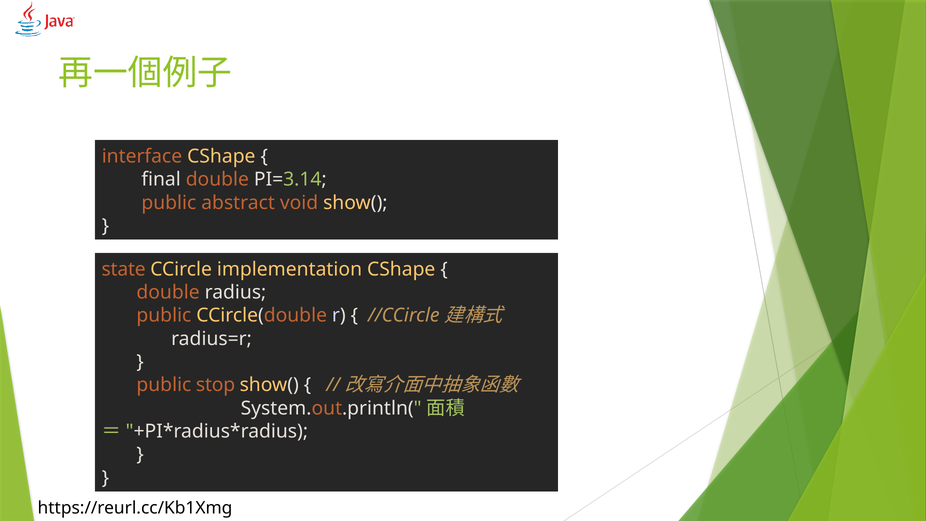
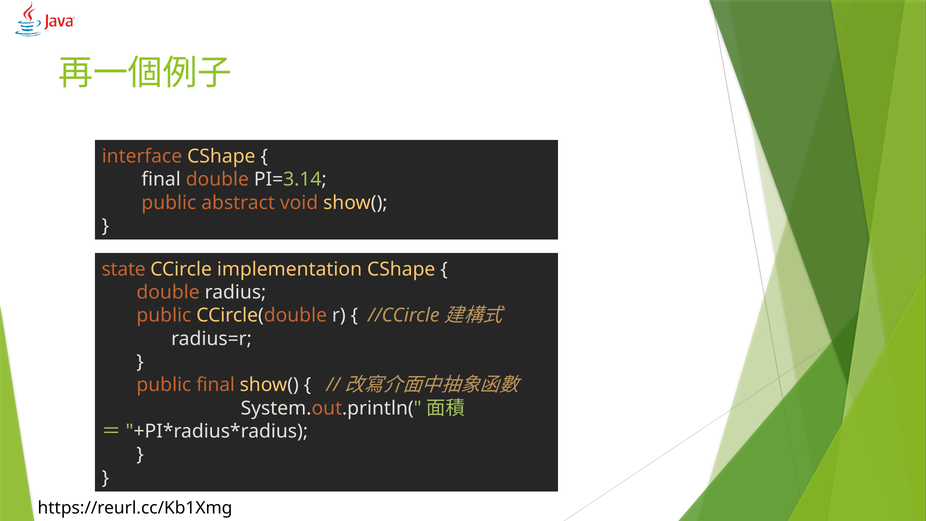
public stop: stop -> final (216, 385)
